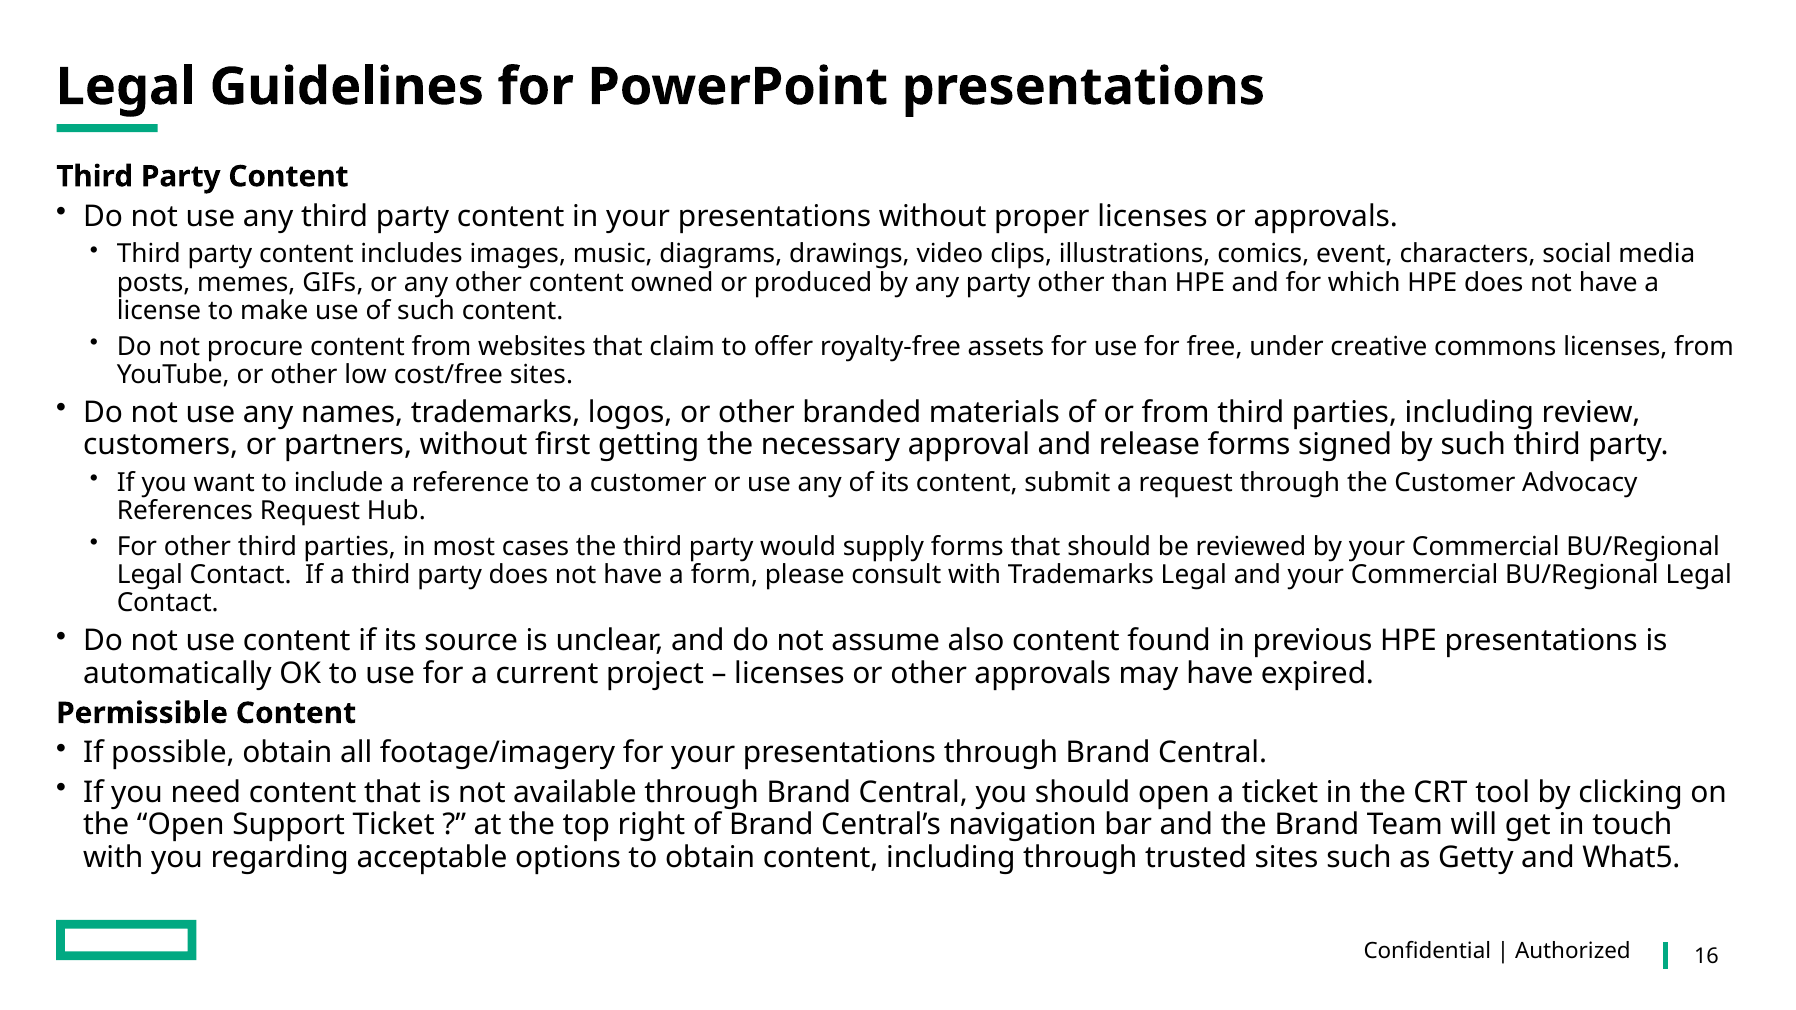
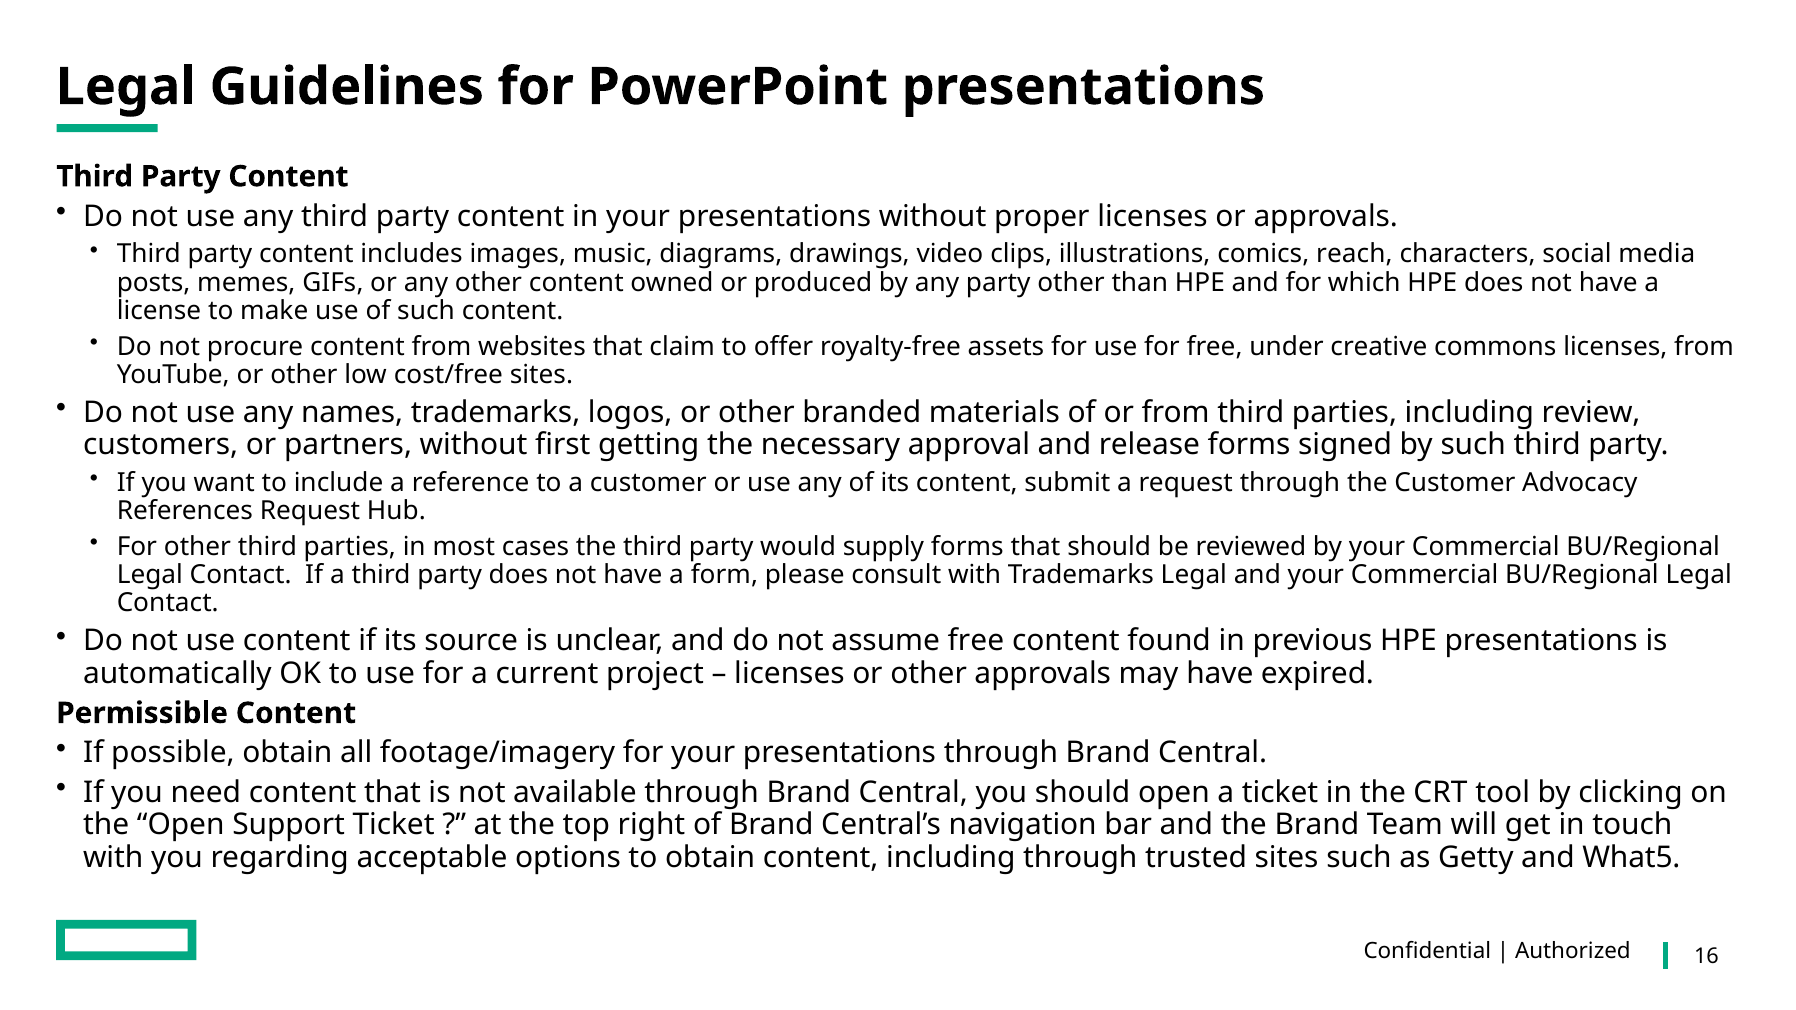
event: event -> reach (1354, 254)
assume also: also -> free (976, 641)
